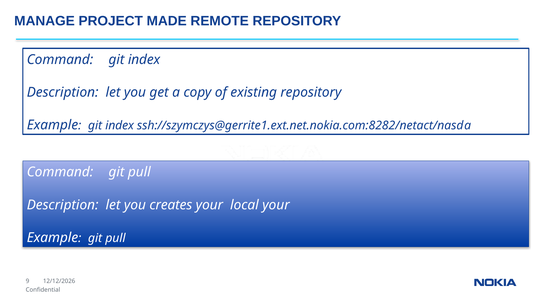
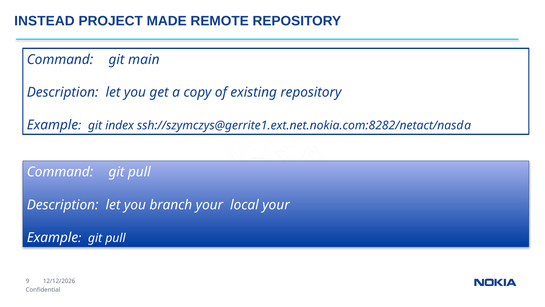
MANAGE: MANAGE -> INSTEAD (44, 21)
Command git index: index -> main (144, 59)
creates: creates -> branch (171, 205)
